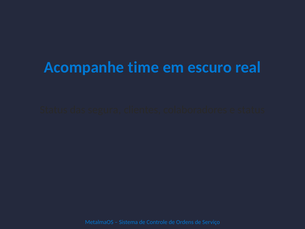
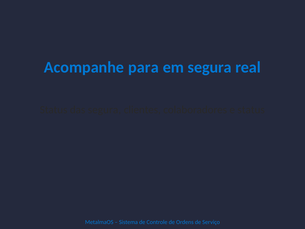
time: time -> para (143, 67)
em escuro: escuro -> segura (210, 67)
